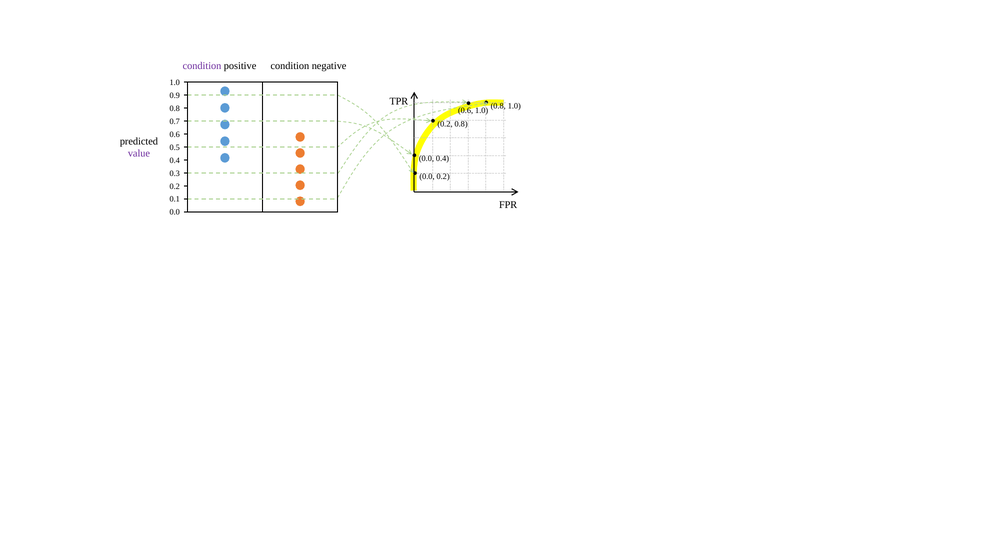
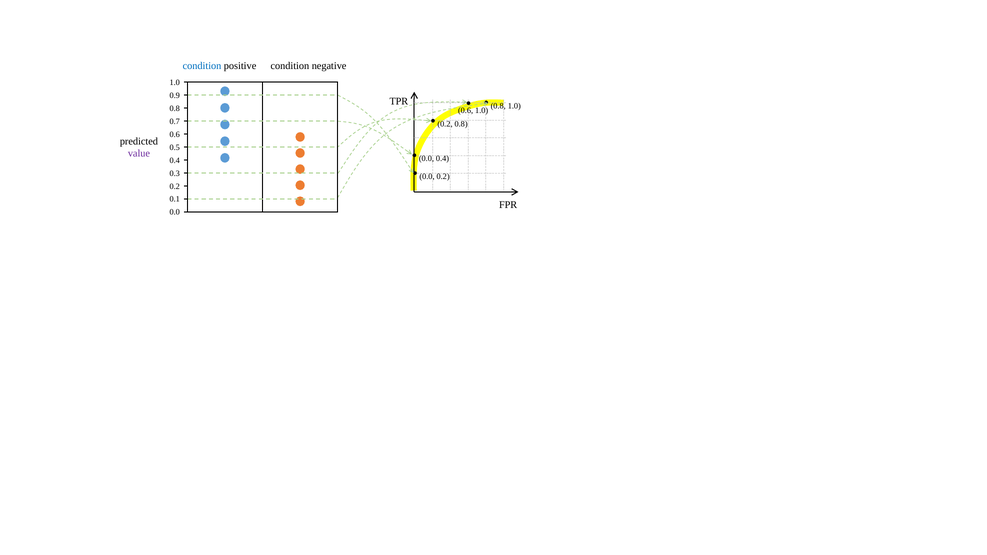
condition colour: purple -> blue (202, 66)
